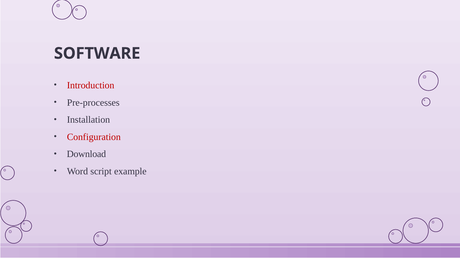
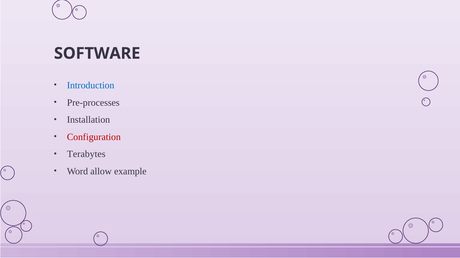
Introduction colour: red -> blue (91, 86)
Download: Download -> Terabytes (86, 155)
script: script -> allow (101, 172)
